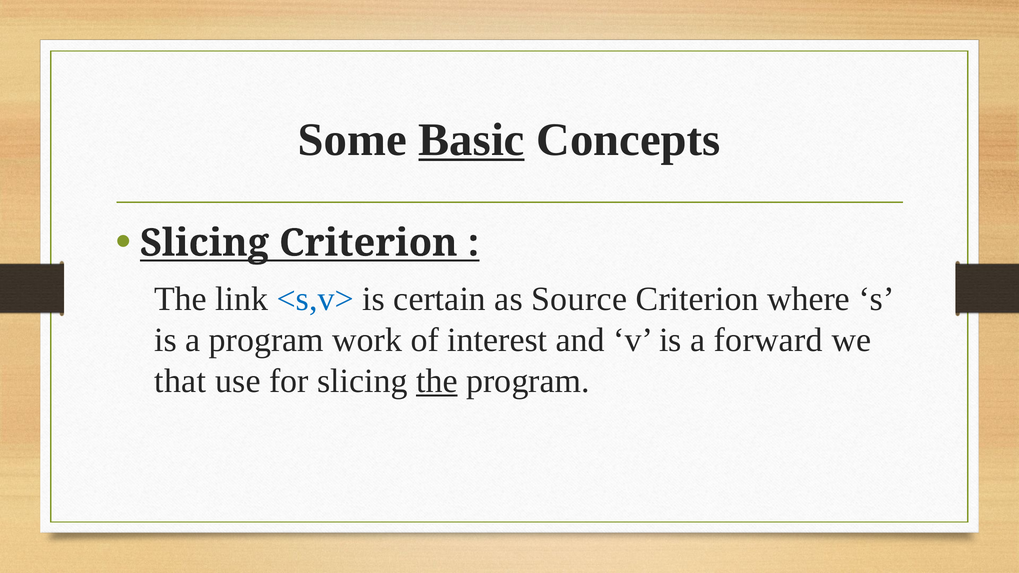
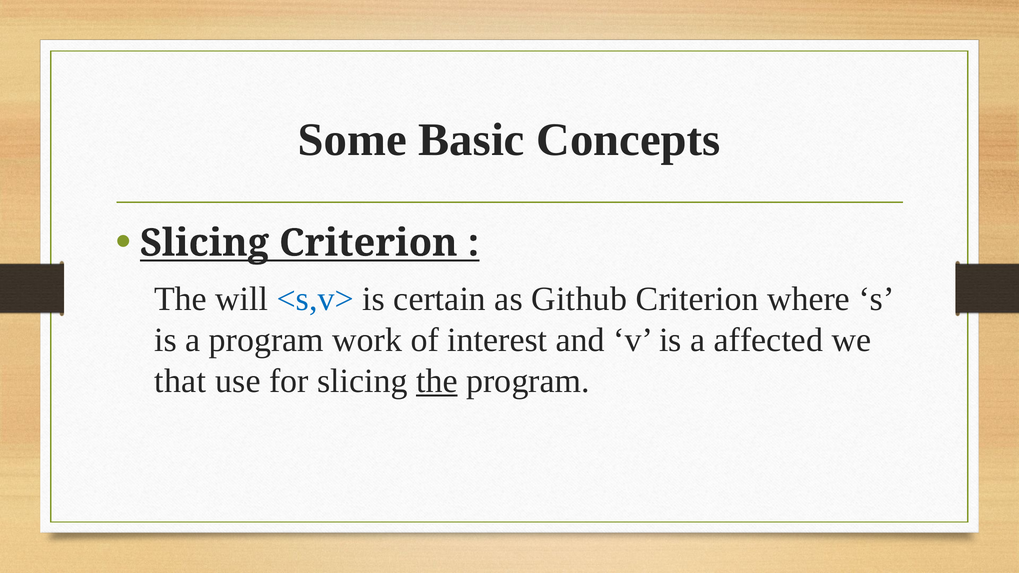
Basic underline: present -> none (472, 140)
link: link -> will (242, 299)
Source: Source -> Github (579, 299)
forward: forward -> affected (768, 340)
